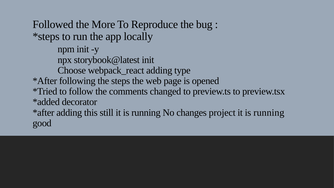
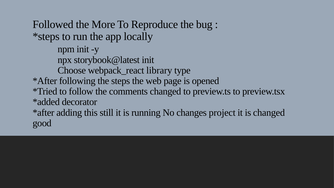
webpack_react adding: adding -> library (159, 70)
running: running -> changed (269, 112)
